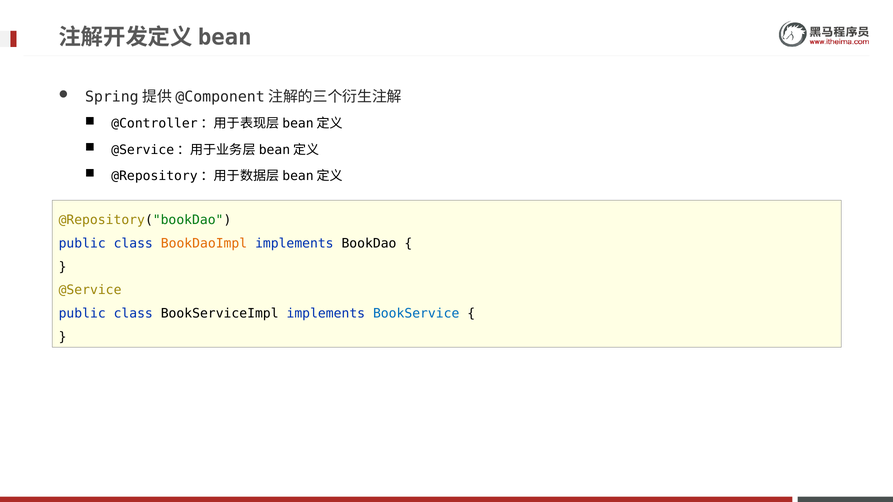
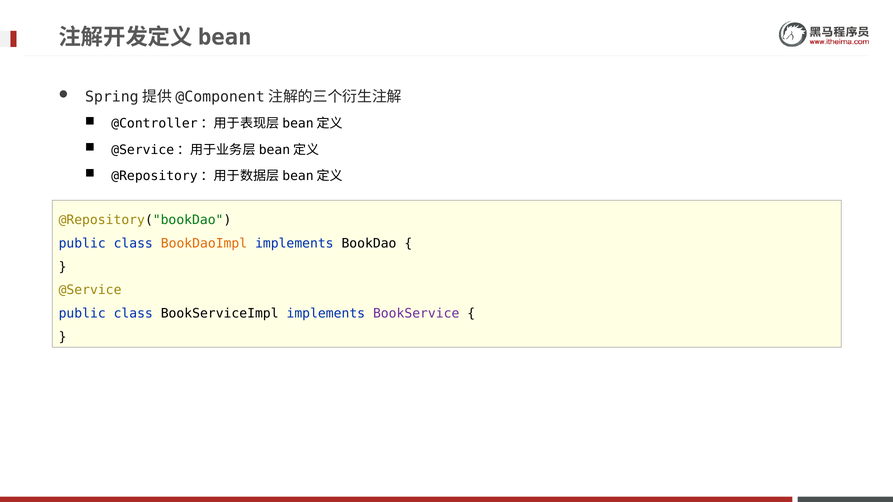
BookService colour: blue -> purple (416, 314)
